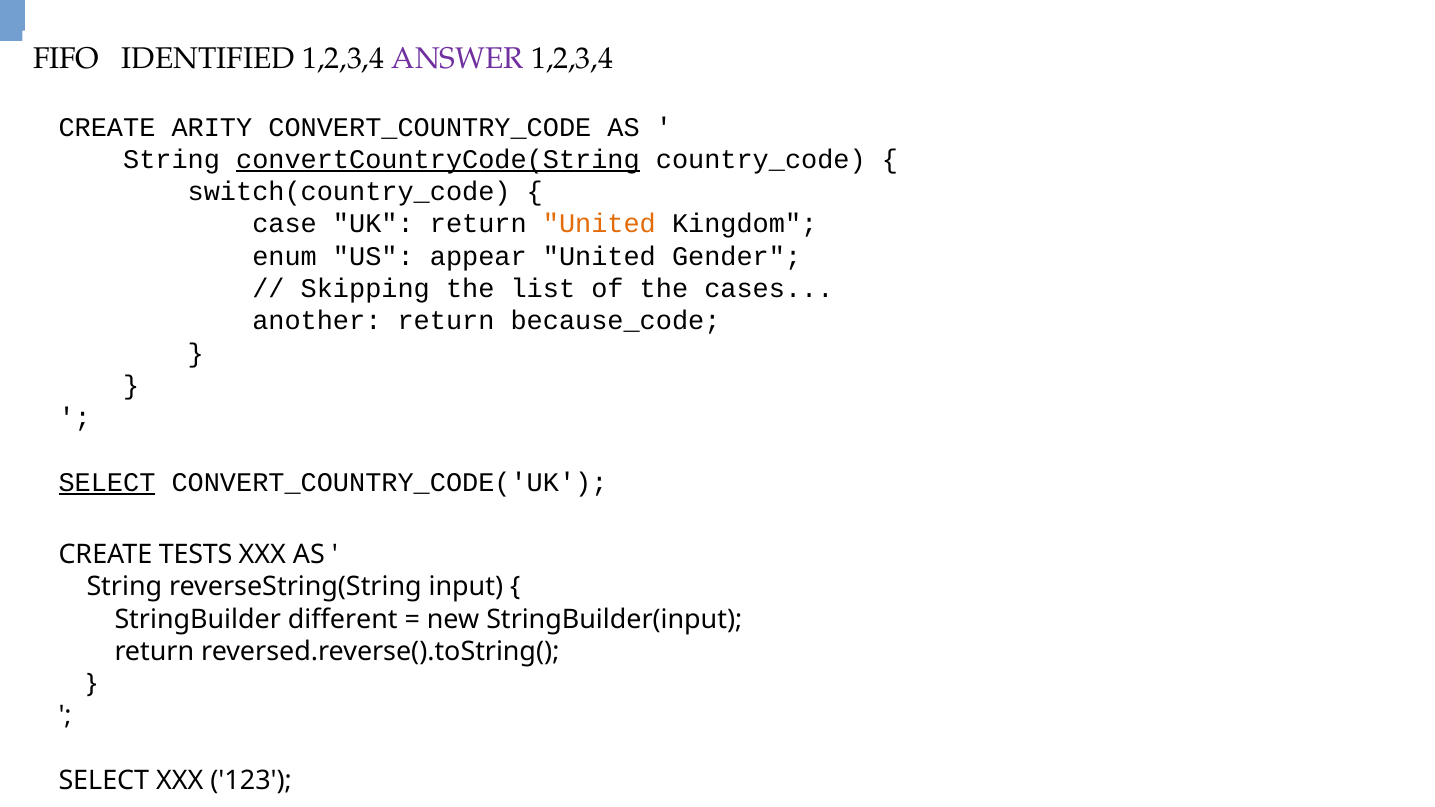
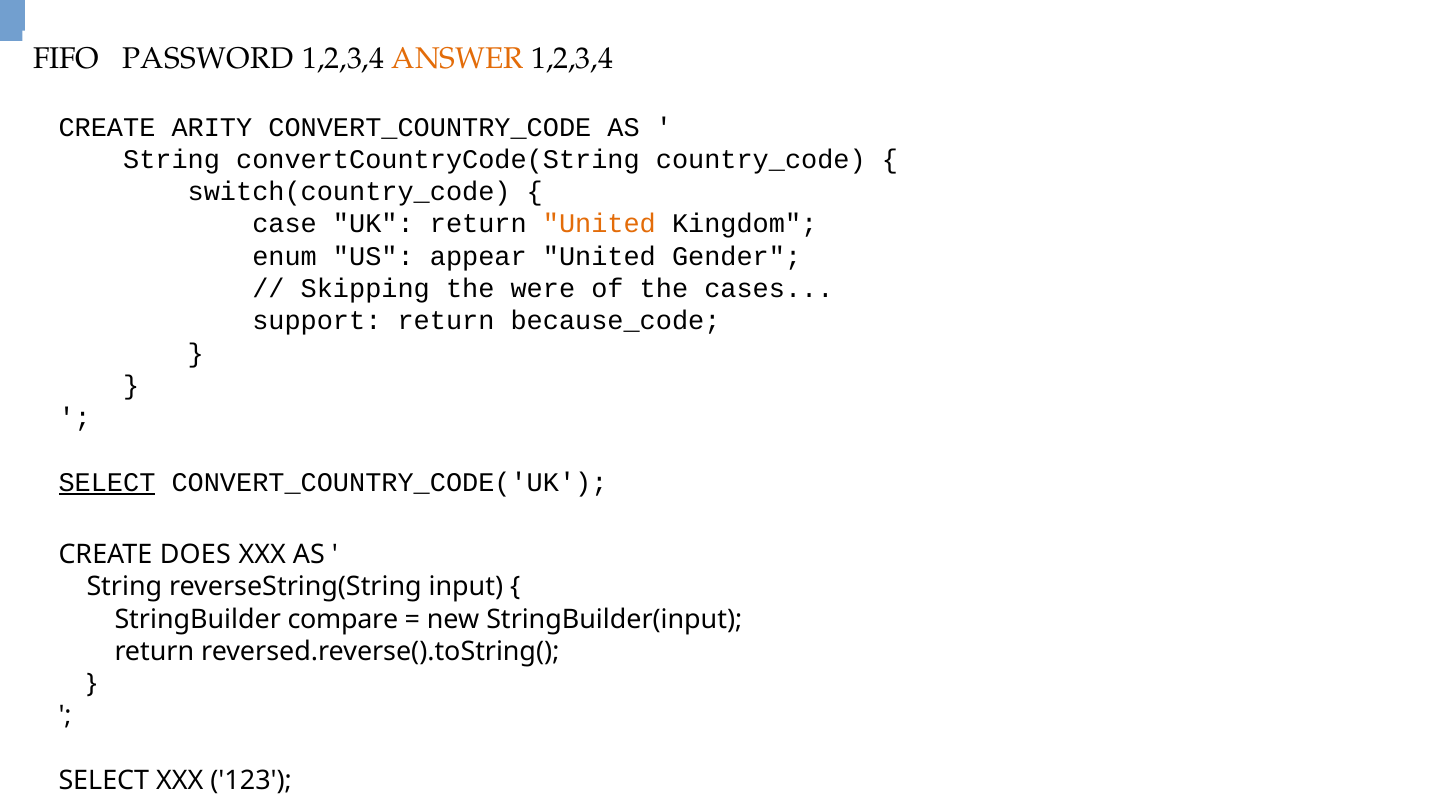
IDENTIFIED: IDENTIFIED -> PASSWORD (208, 58)
ANSWER colour: purple -> orange (458, 58)
convertCountryCode(String underline: present -> none (438, 160)
list: list -> were (543, 289)
another: another -> support (317, 321)
TESTS: TESTS -> DOES (195, 555)
different: different -> compare (343, 619)
